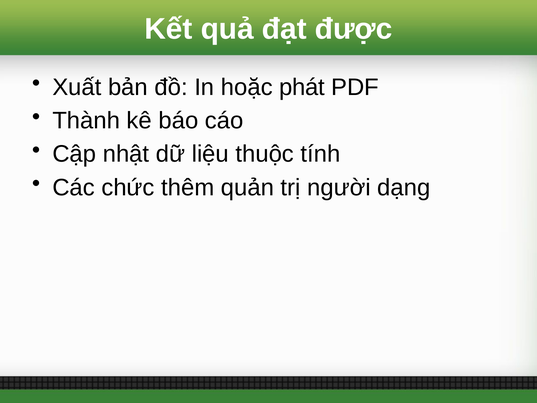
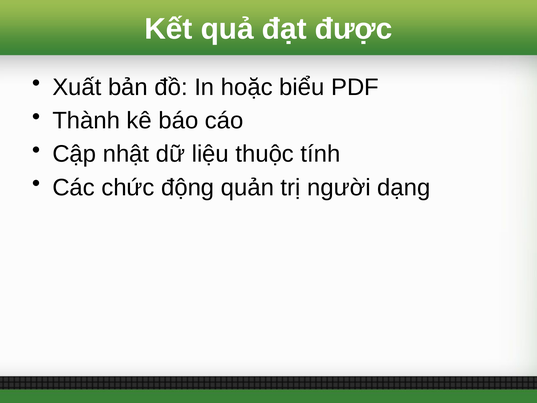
phát: phát -> biểu (302, 87)
thêm: thêm -> động (188, 187)
